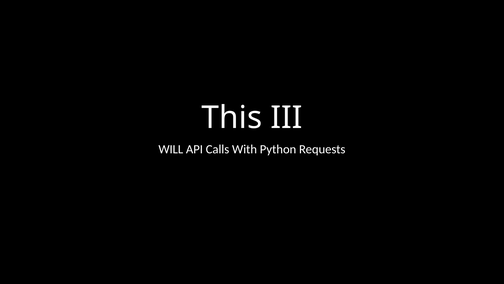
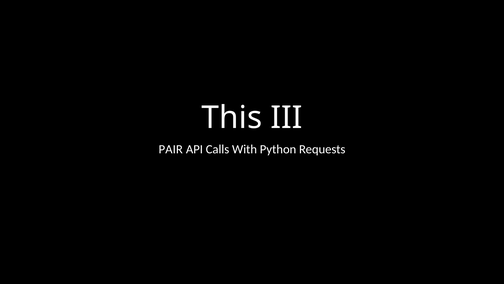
WILL: WILL -> PAIR (171, 149)
